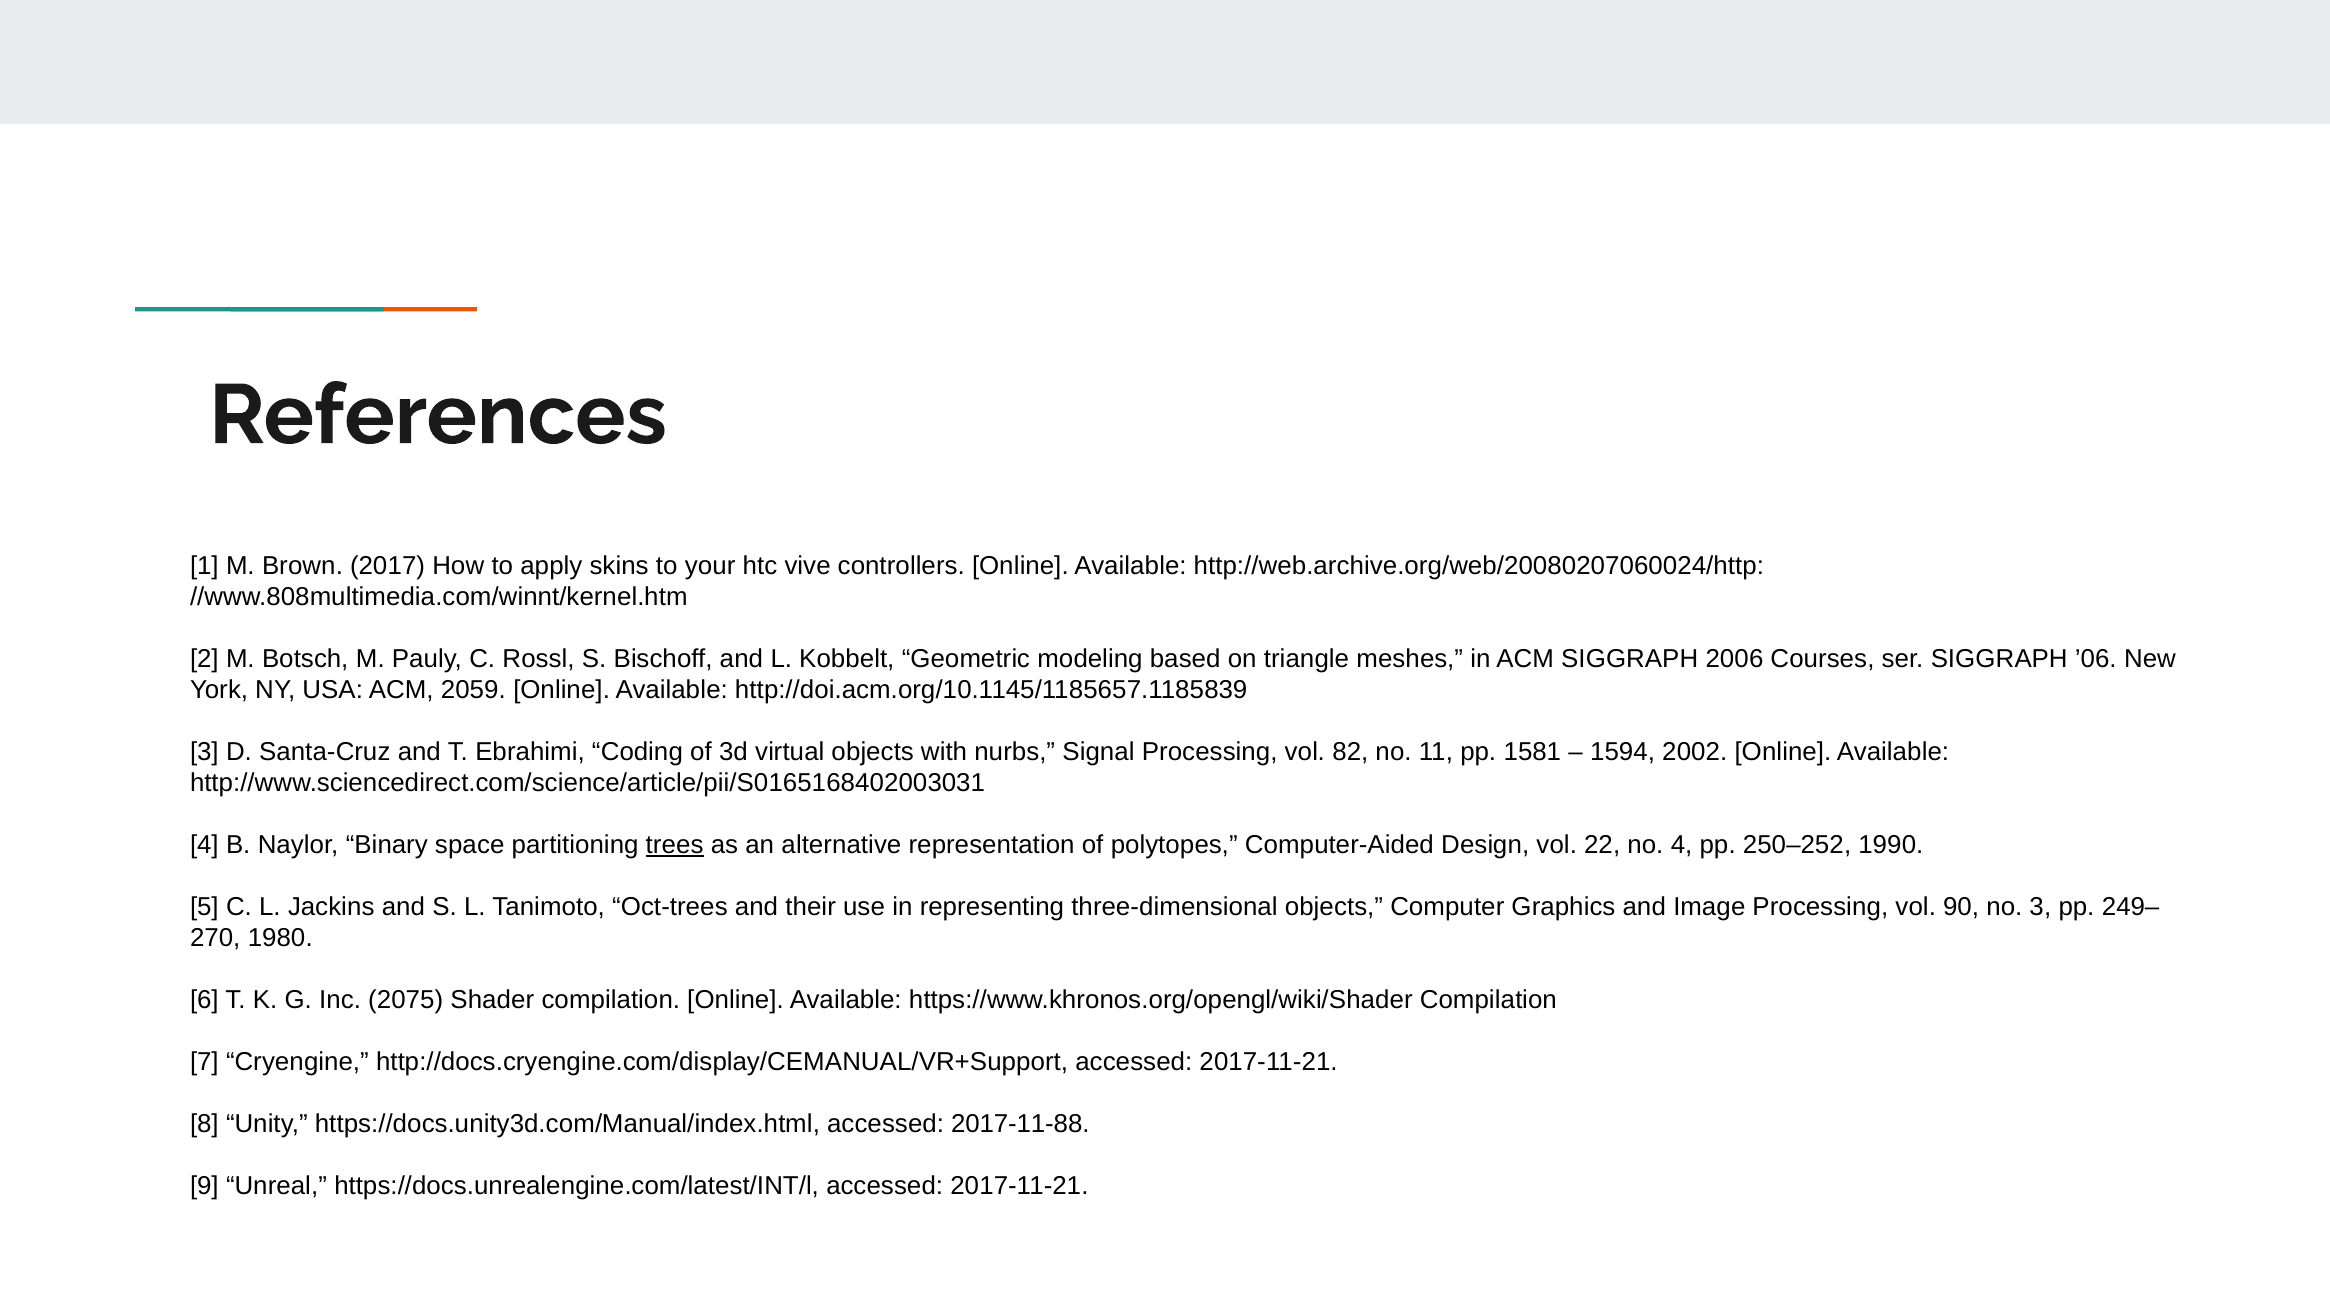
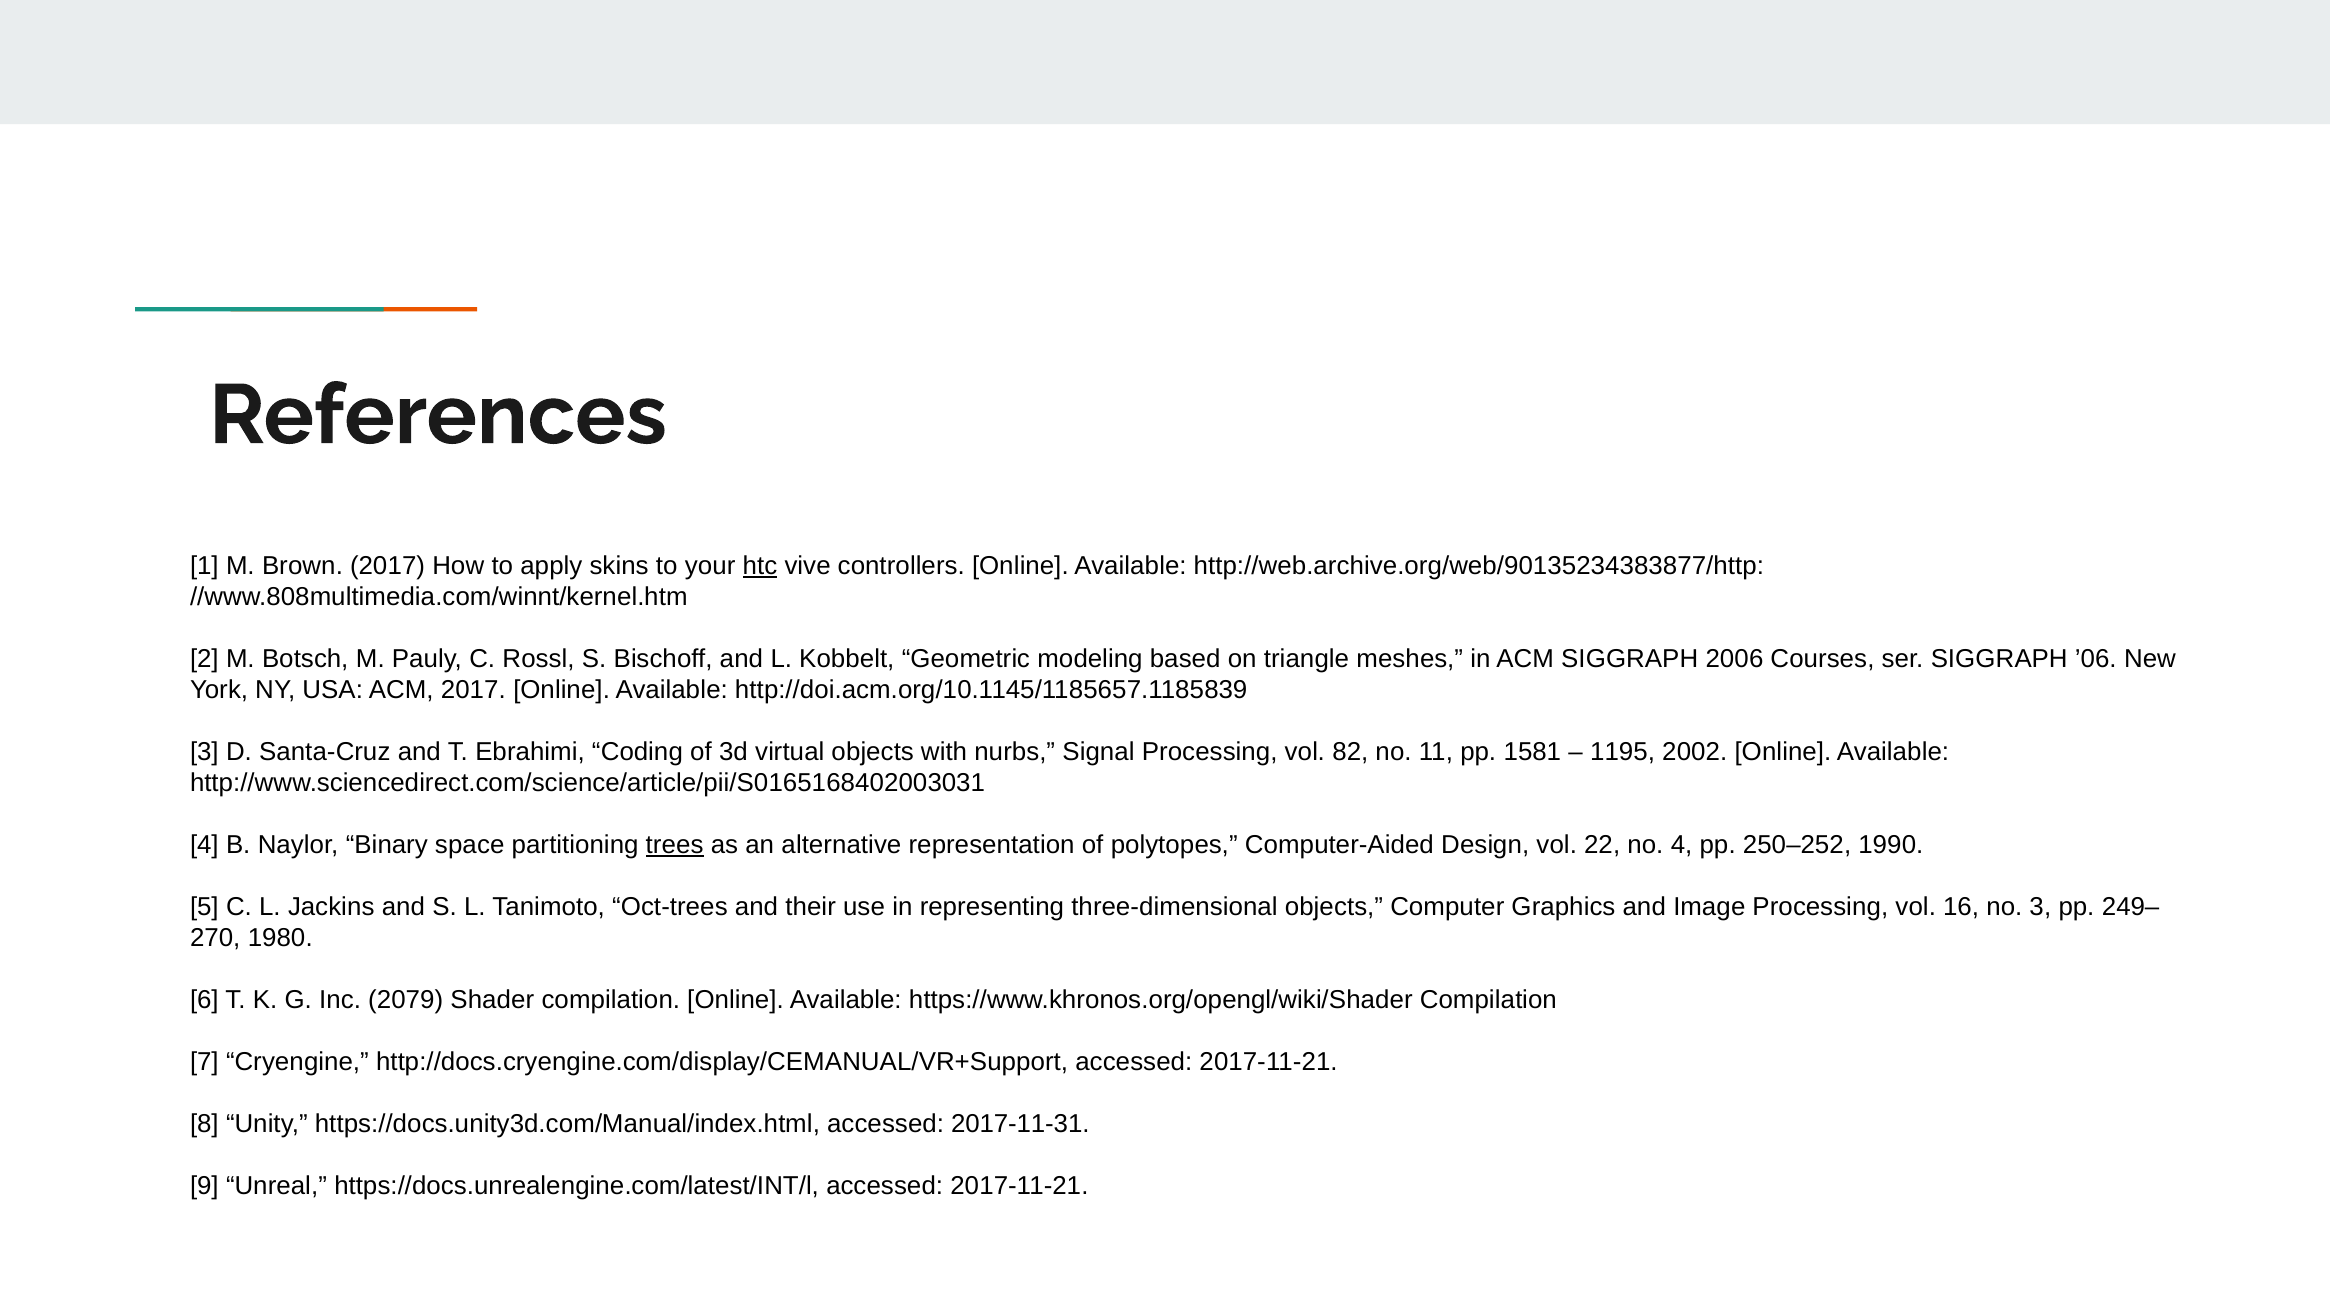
htc underline: none -> present (760, 566)
http://web.archive.org/web/20080207060024/http: http://web.archive.org/web/20080207060024/http -> http://web.archive.org/web/90135234383877/http (1479, 566)
ACM 2059: 2059 -> 2017 (473, 690)
1594: 1594 -> 1195 (1623, 752)
90: 90 -> 16 (1961, 907)
2075: 2075 -> 2079 (406, 1000)
2017-11-88: 2017-11-88 -> 2017-11-31 (1020, 1124)
